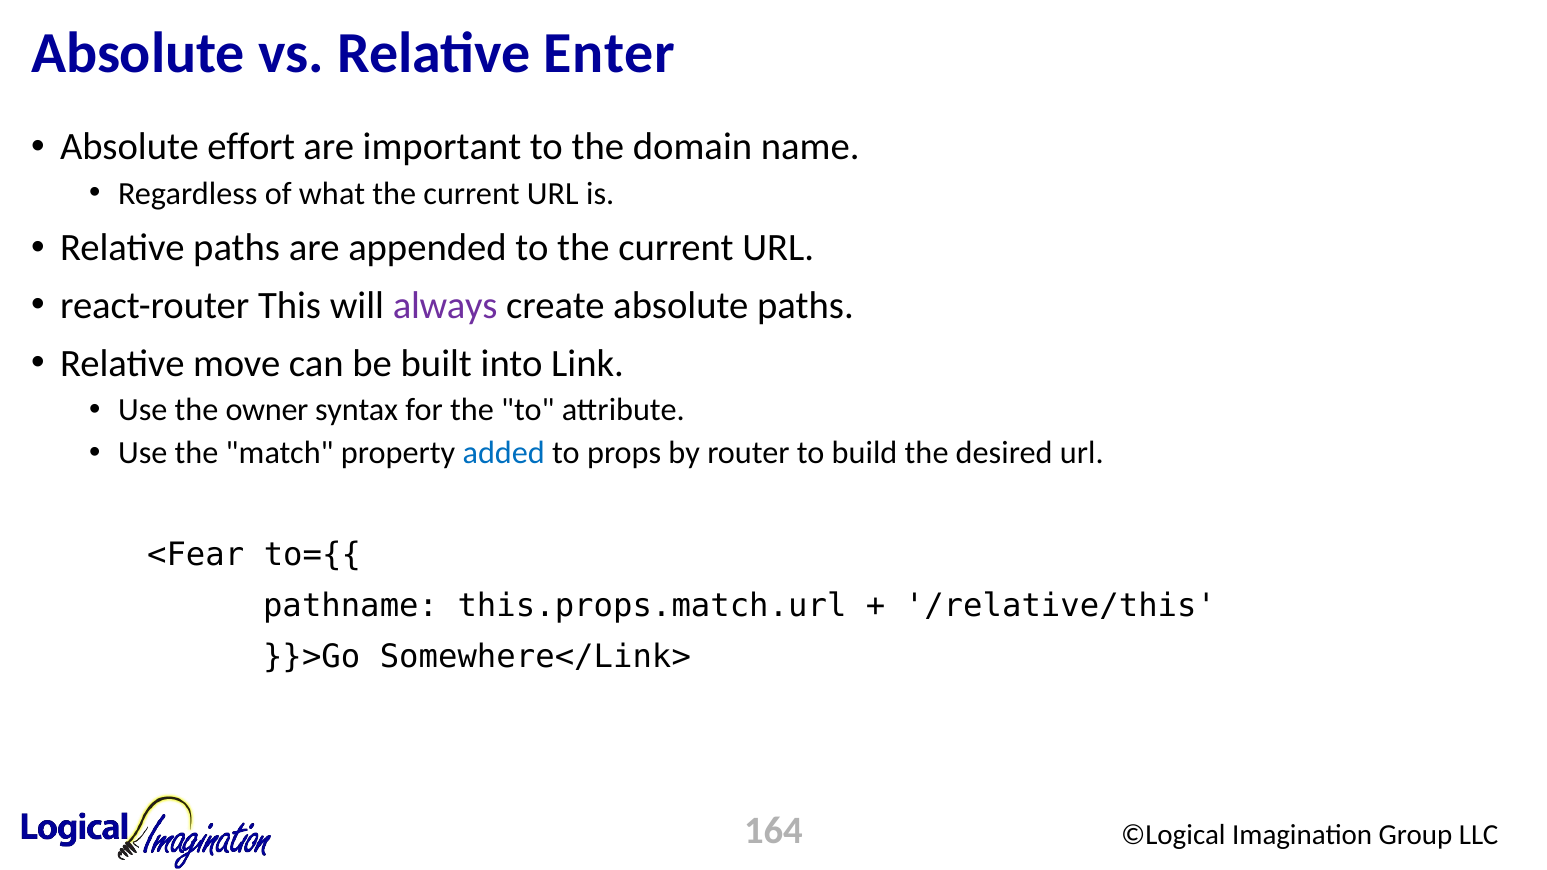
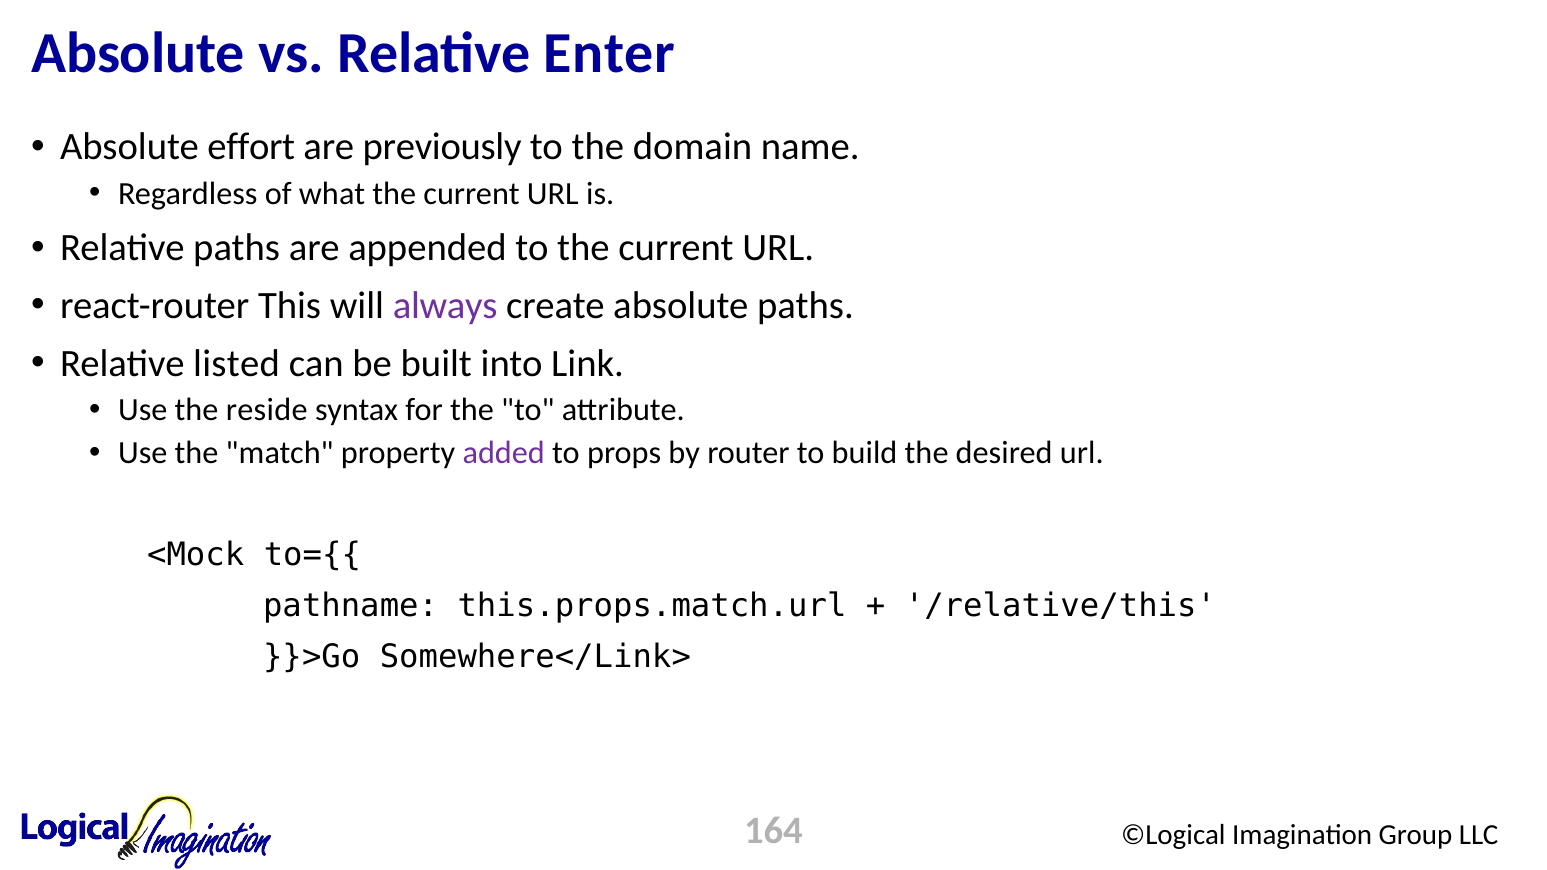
important: important -> previously (442, 147)
move: move -> listed (237, 364)
owner: owner -> reside (267, 410)
added colour: blue -> purple (504, 453)
<Fear: <Fear -> <Mock (196, 555)
